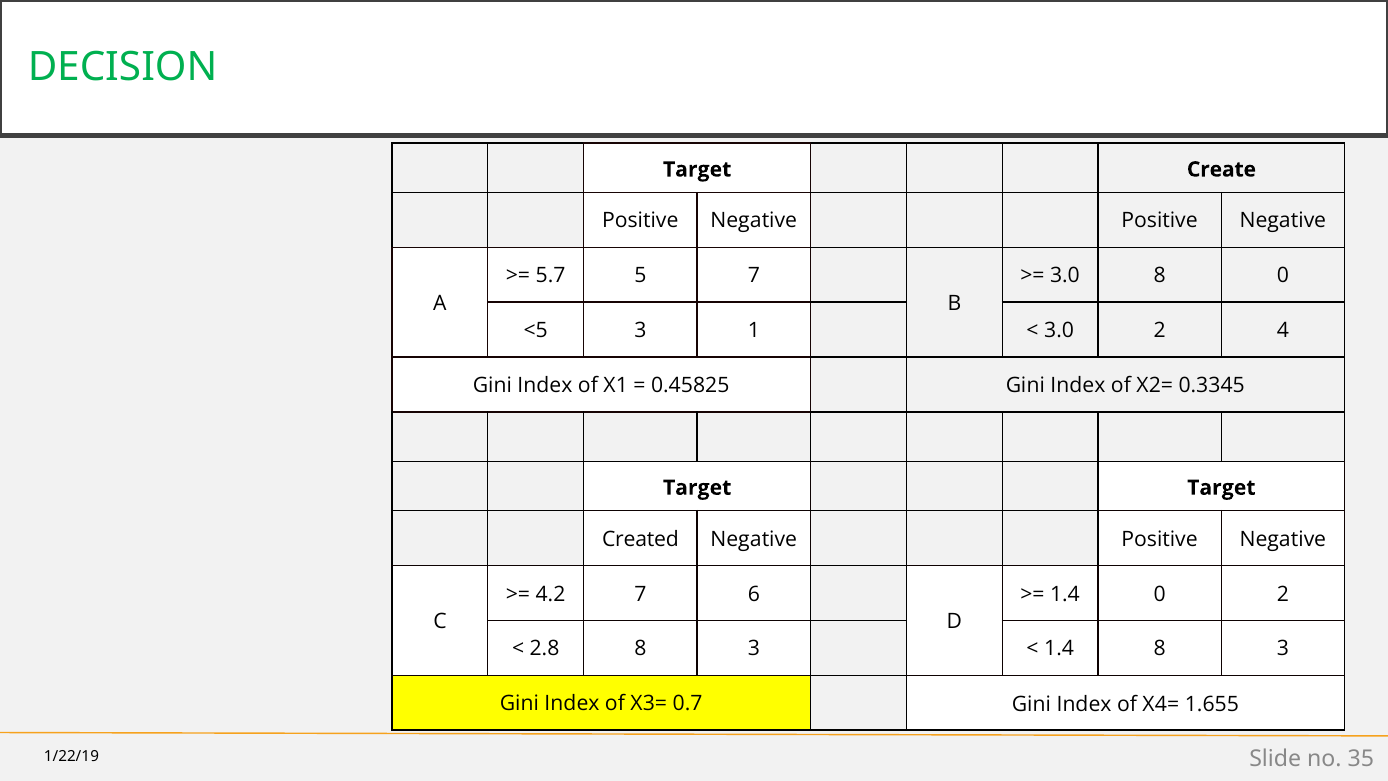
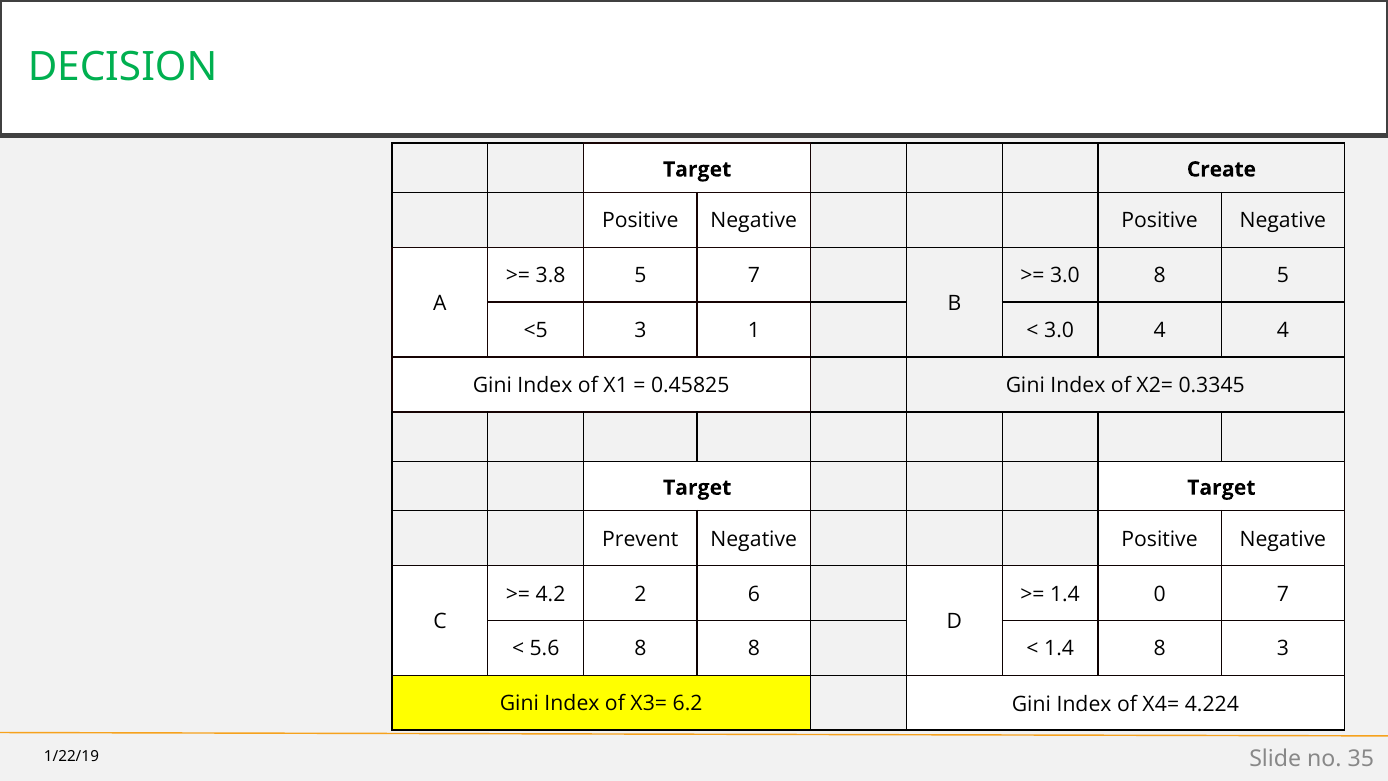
5.7: 5.7 -> 3.8 (551, 276)
8 0: 0 -> 5 (1283, 276)
3.0 2: 2 -> 4 (1160, 331)
Created: Created -> Prevent (640, 539)
4.2 7: 7 -> 2 (640, 594)
0 2: 2 -> 7 (1283, 594)
2.8: 2.8 -> 5.6 (545, 649)
3: 3 -> 8 (754, 649)
0.7: 0.7 -> 6.2 (688, 704)
1.655: 1.655 -> 4.224 (1212, 704)
